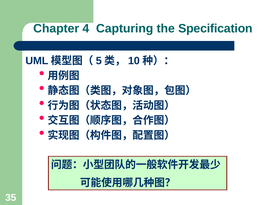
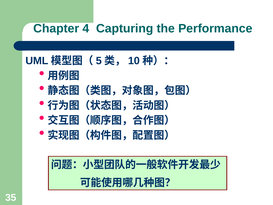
Specification: Specification -> Performance (215, 28)
